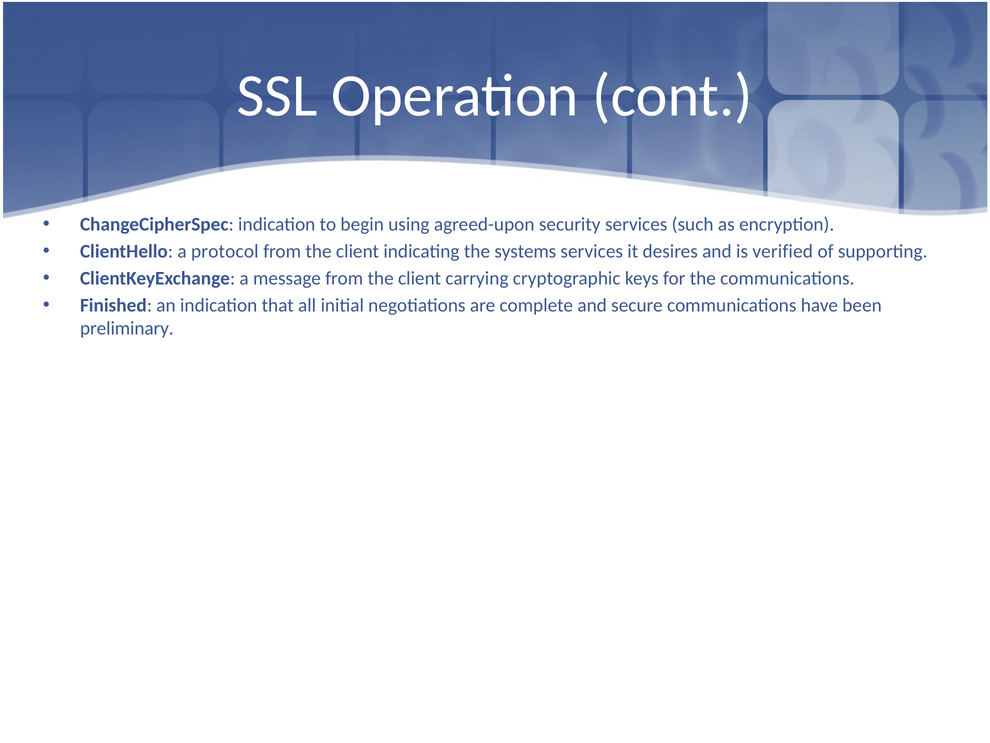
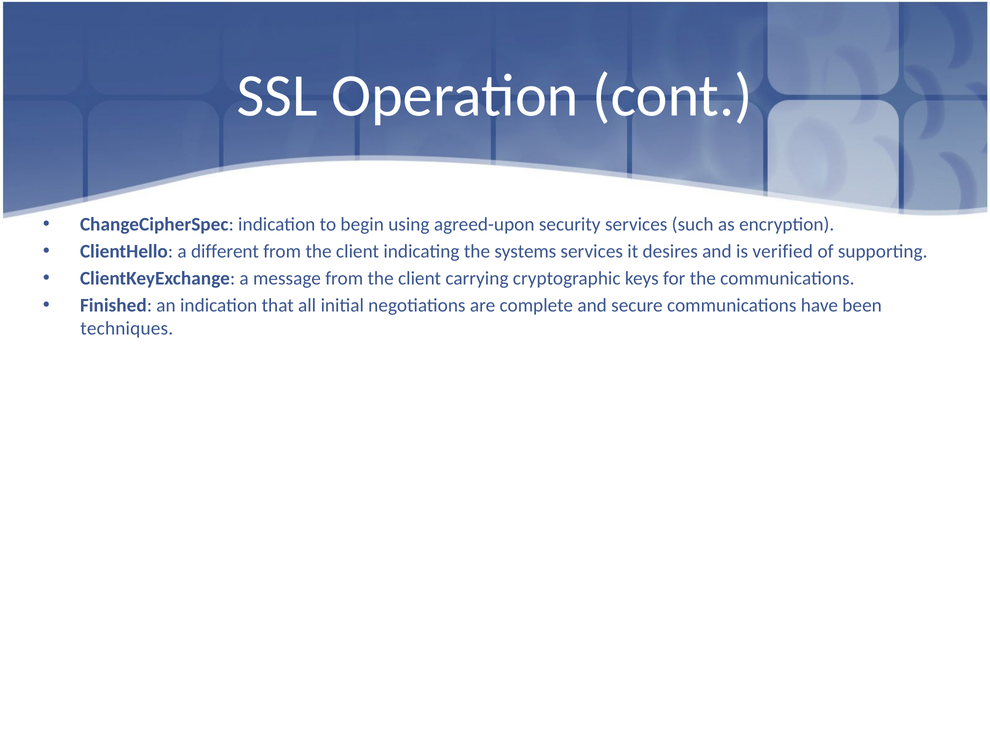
protocol: protocol -> different (225, 251)
preliminary: preliminary -> techniques (127, 328)
